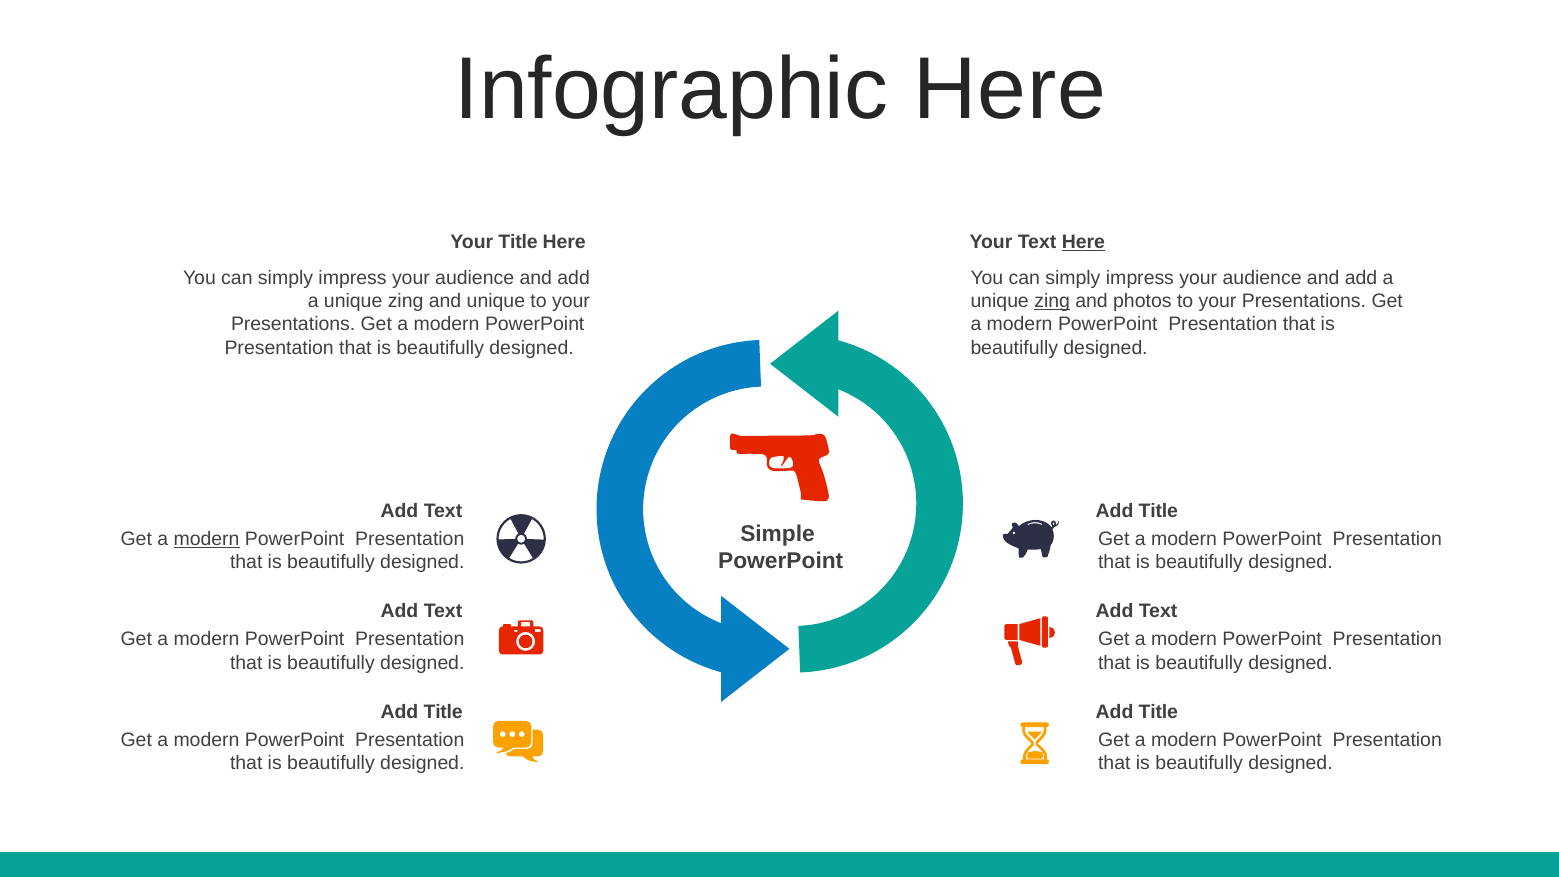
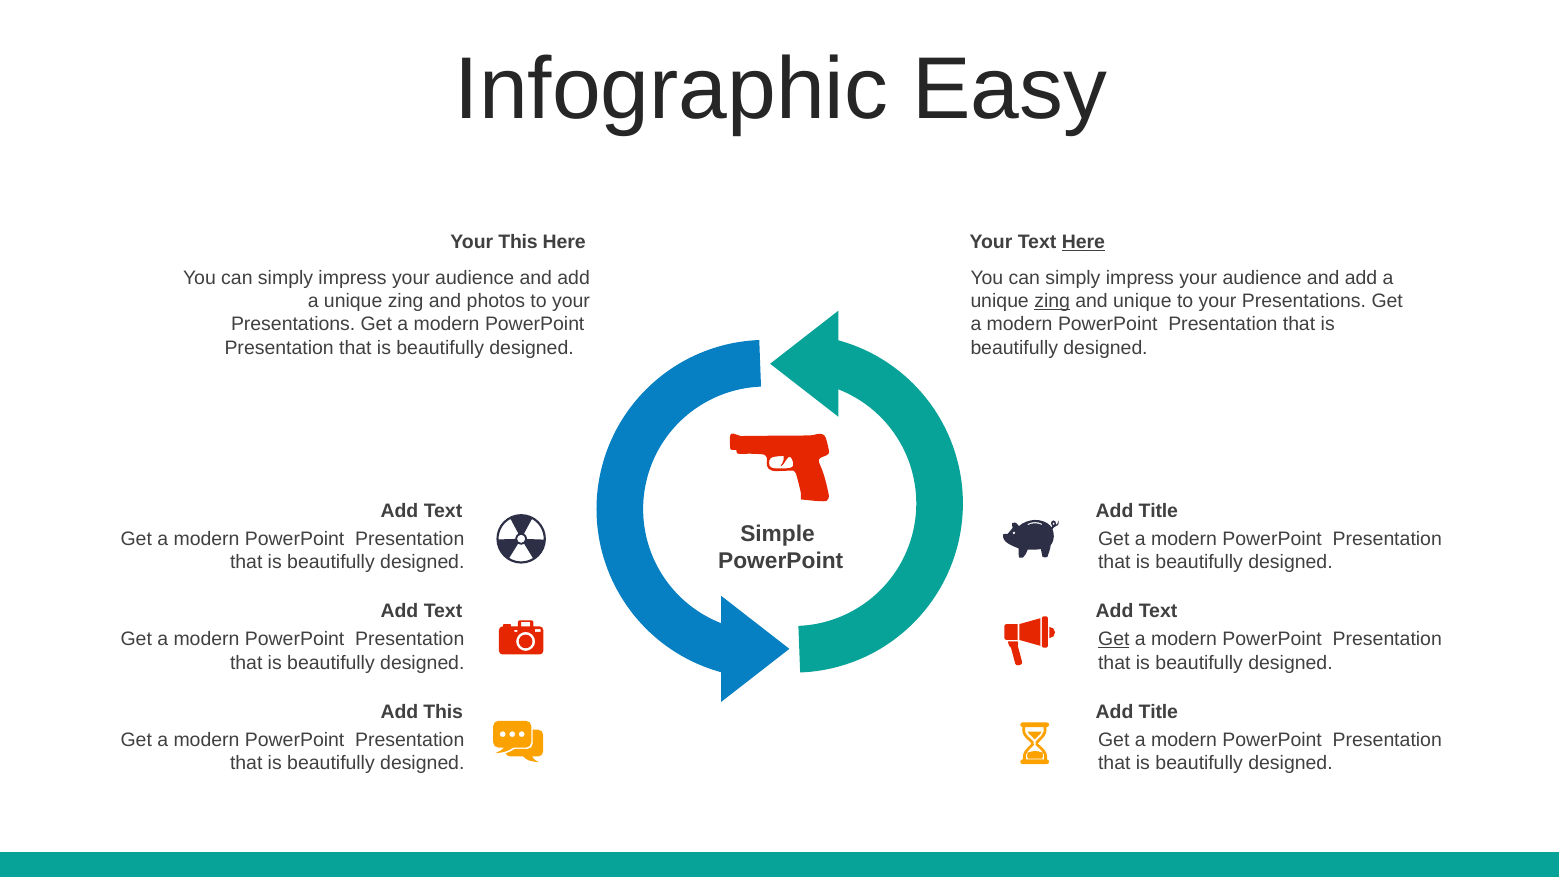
Infographic Here: Here -> Easy (1010, 89)
Your Title: Title -> This (518, 242)
and unique: unique -> photos (496, 301)
and photos: photos -> unique (1142, 301)
modern underline: present -> none (207, 539)
Get underline: none -> present (1114, 639)
Title: Title -> This (443, 712)
